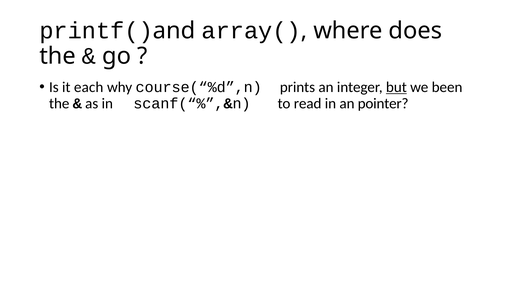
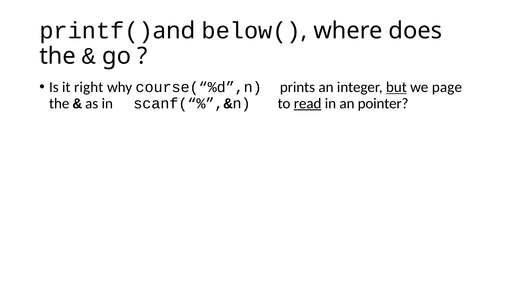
array(: array( -> below( (251, 31)
each: each -> right (89, 87)
been: been -> page (447, 87)
read underline: none -> present (308, 103)
